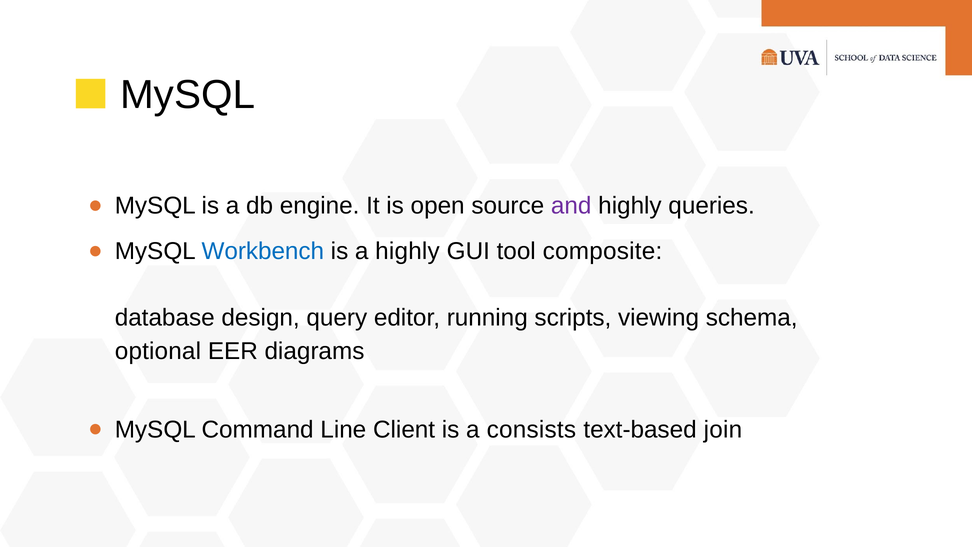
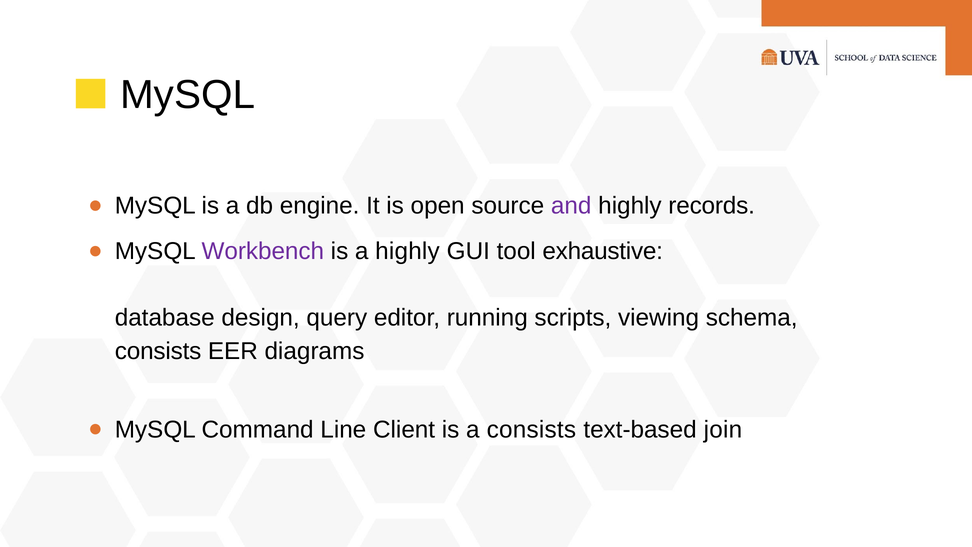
queries: queries -> records (712, 206)
Workbench colour: blue -> purple (263, 251)
composite: composite -> exhaustive (603, 251)
optional: optional -> consists (158, 351)
